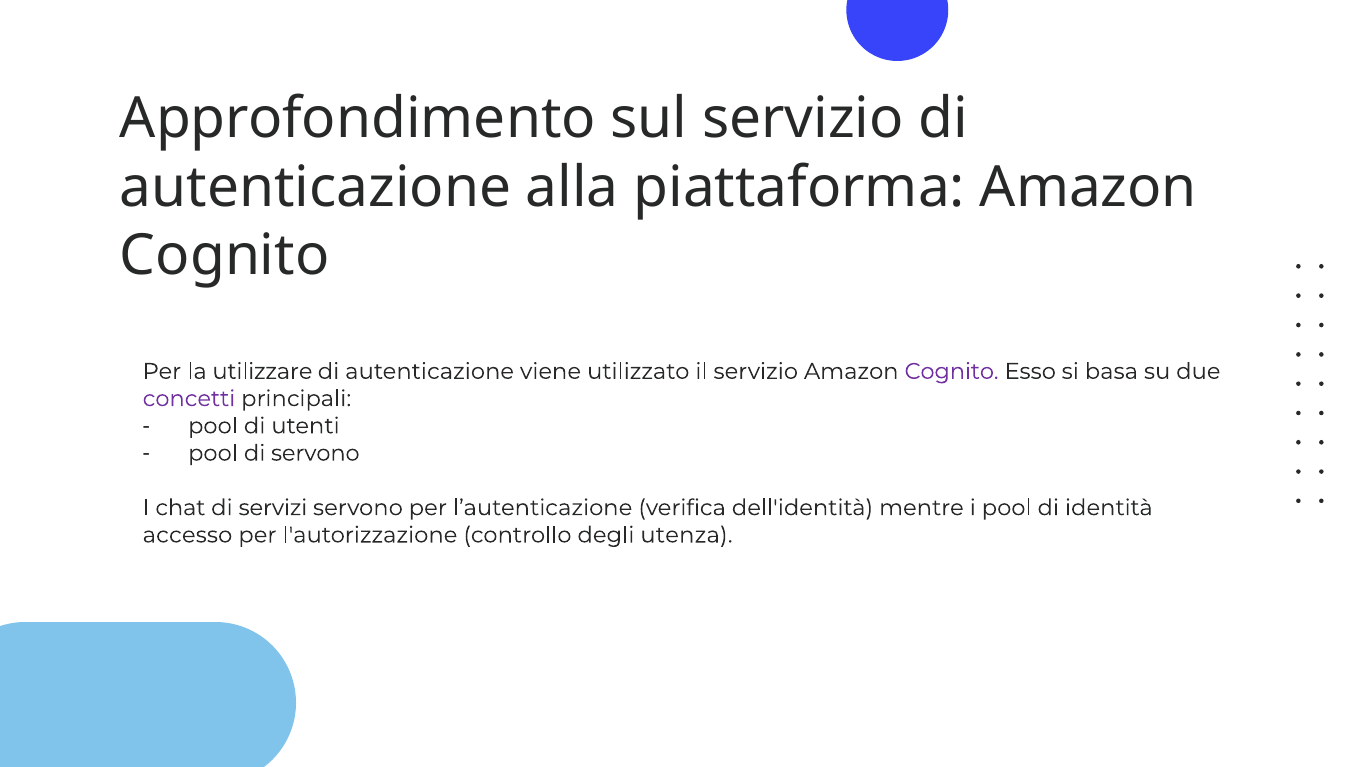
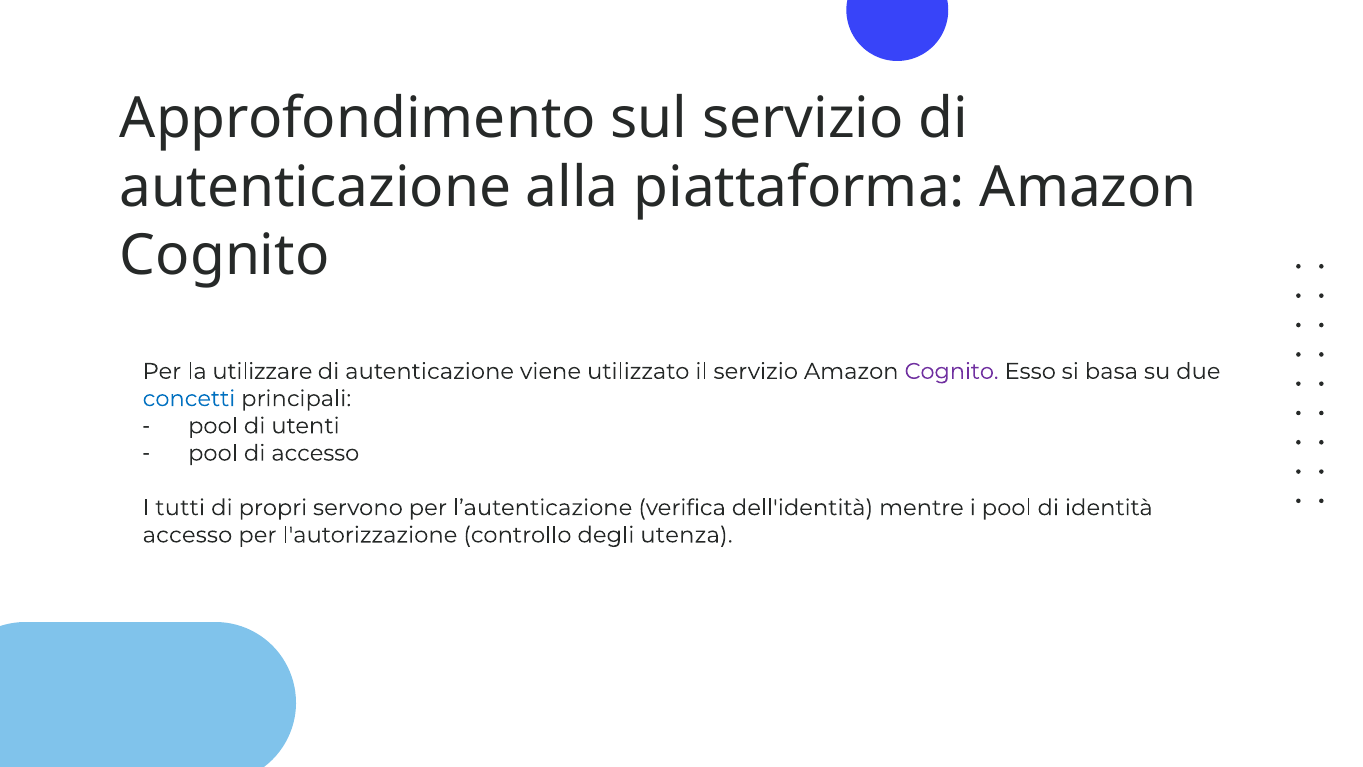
concetti colour: purple -> blue (189, 399)
di servono: servono -> accesso (315, 453)
chat: chat -> tutti (180, 508)
servizi: servizi -> propri (273, 508)
